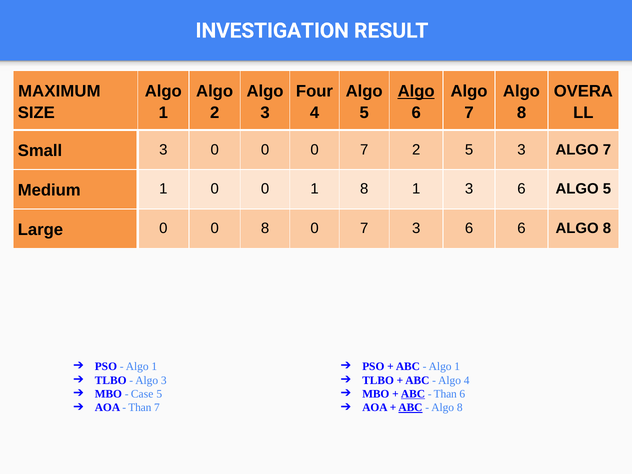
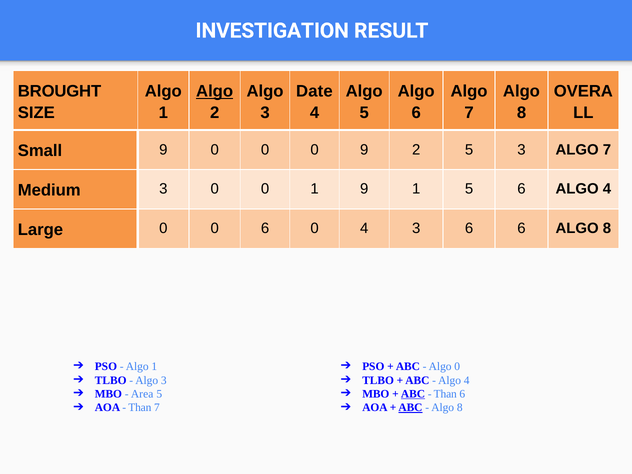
MAXIMUM: MAXIMUM -> BROUGHT (60, 91)
Algo underline: none -> present (215, 91)
Four: Four -> Date (314, 91)
Algo underline: present -> none (416, 91)
Small 3: 3 -> 9 (163, 150)
0 0 7: 7 -> 9 (364, 150)
Medium 1: 1 -> 3 (163, 189)
1 8: 8 -> 9 (364, 189)
1 3: 3 -> 5 (469, 189)
6 ALGO 5: 5 -> 4 (607, 189)
0 8: 8 -> 6 (265, 228)
7: 7 -> 4 (364, 228)
1: 1 -> 0 (457, 367)
Case: Case -> Area (142, 394)
